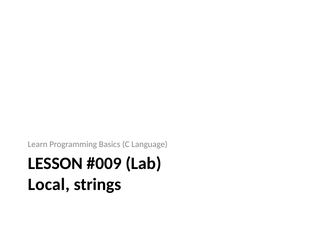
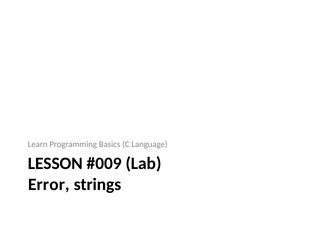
Local: Local -> Error (49, 184)
